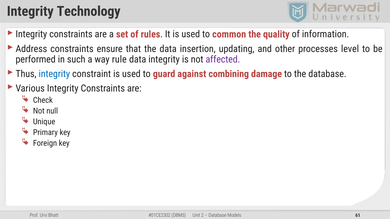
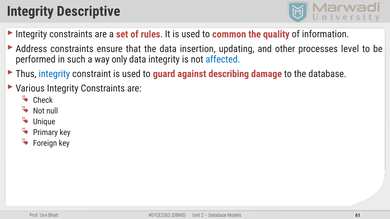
Technology: Technology -> Descriptive (89, 11)
rule: rule -> only (119, 59)
affected colour: purple -> blue (223, 59)
combining: combining -> describing (229, 74)
